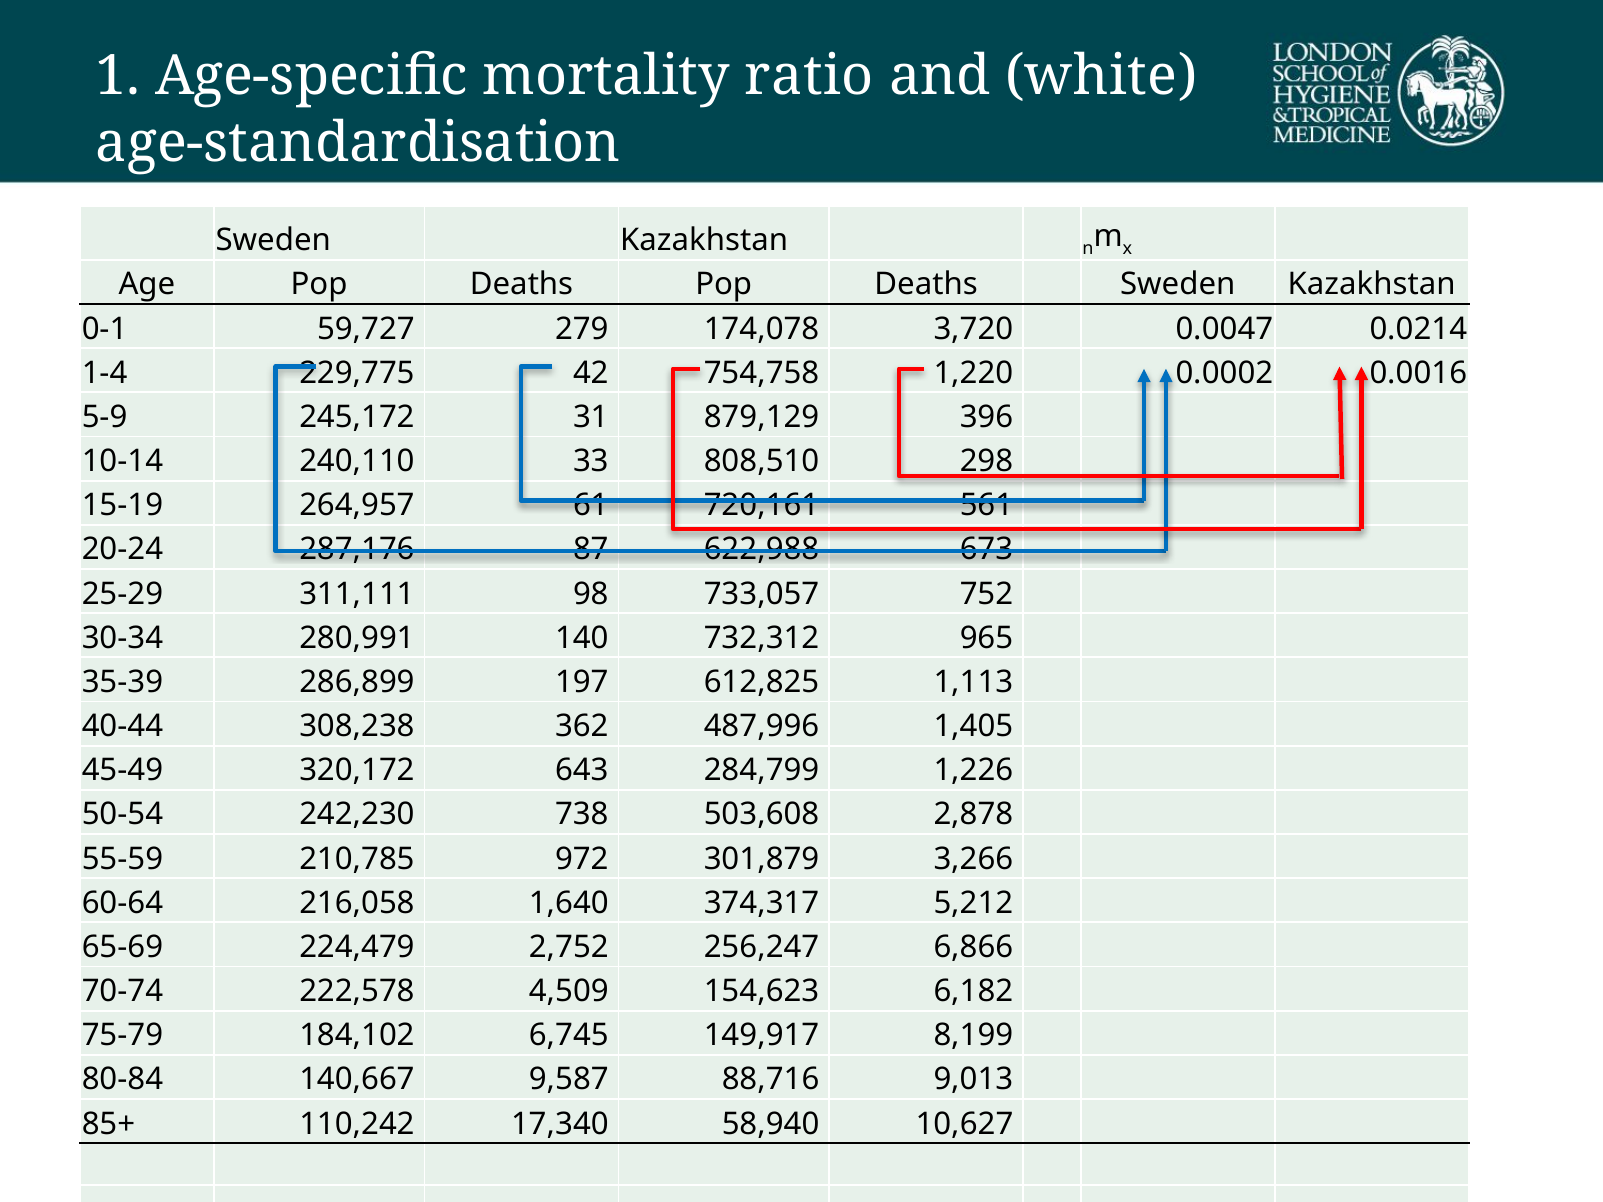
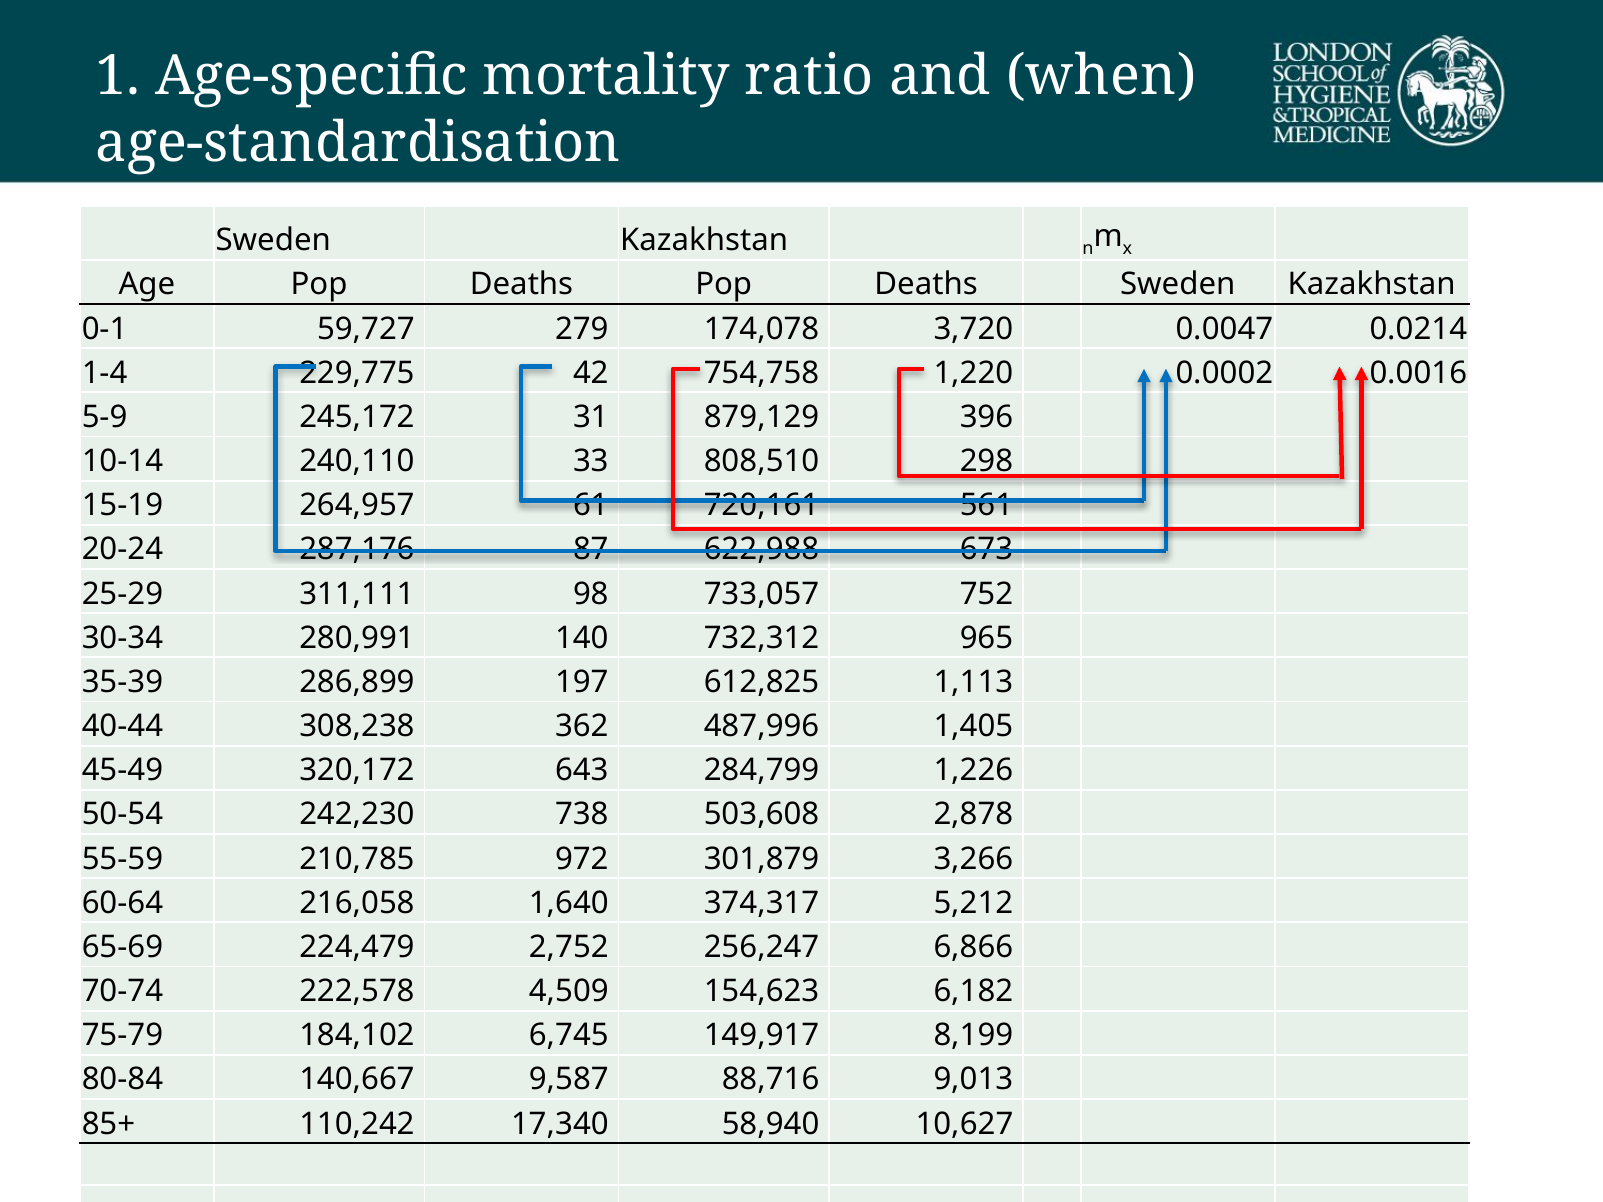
white: white -> when (1101, 77)
